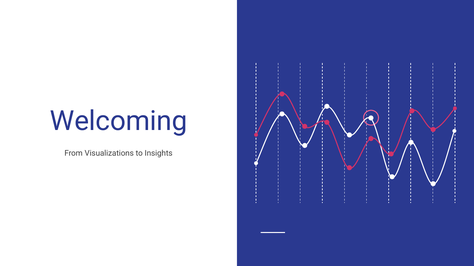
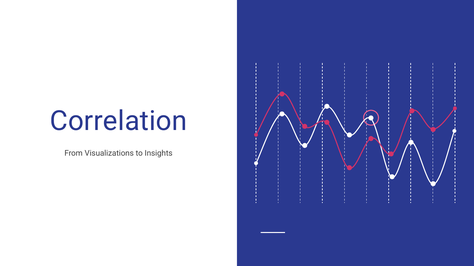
Welcoming: Welcoming -> Correlation (119, 121)
